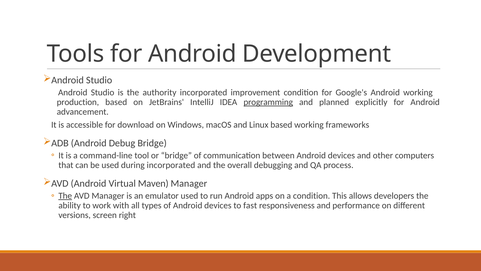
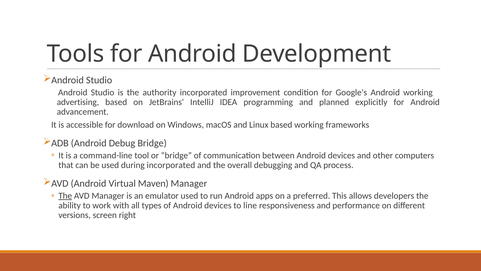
production: production -> advertising (78, 102)
programming underline: present -> none (268, 102)
a condition: condition -> preferred (312, 195)
fast: fast -> line (250, 205)
